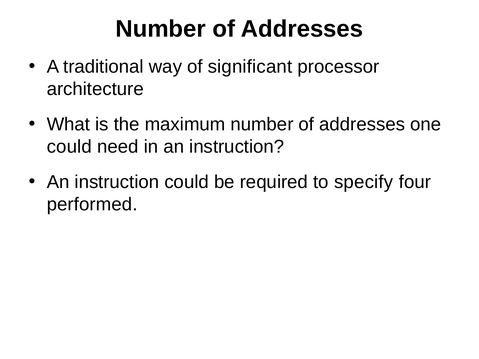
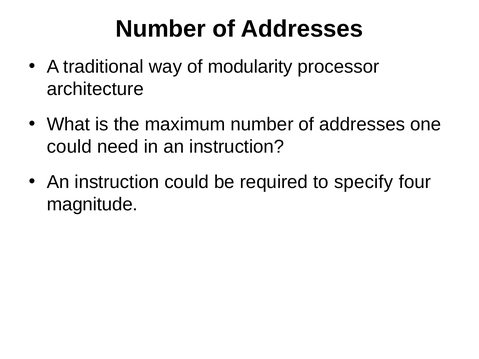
significant: significant -> modularity (250, 67)
performed: performed -> magnitude (92, 204)
